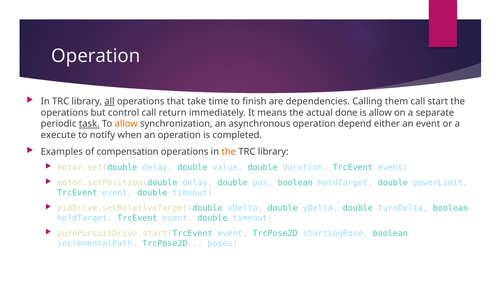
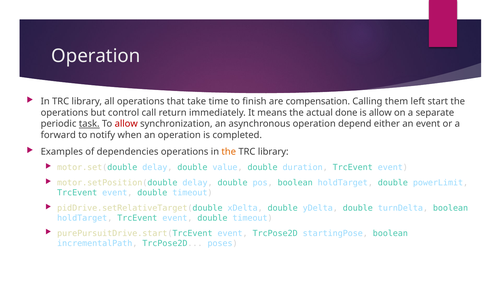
all underline: present -> none (109, 101)
dependencies: dependencies -> compensation (318, 101)
them call: call -> left (418, 101)
allow colour: orange -> red (126, 124)
execute: execute -> forward (58, 135)
compensation: compensation -> dependencies (128, 152)
